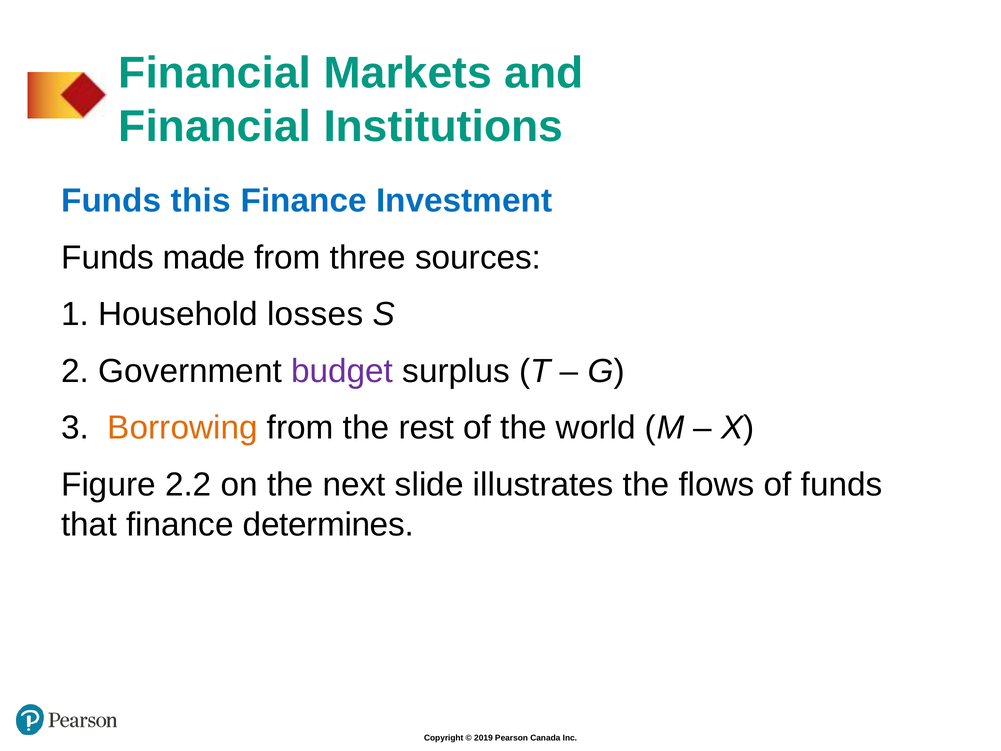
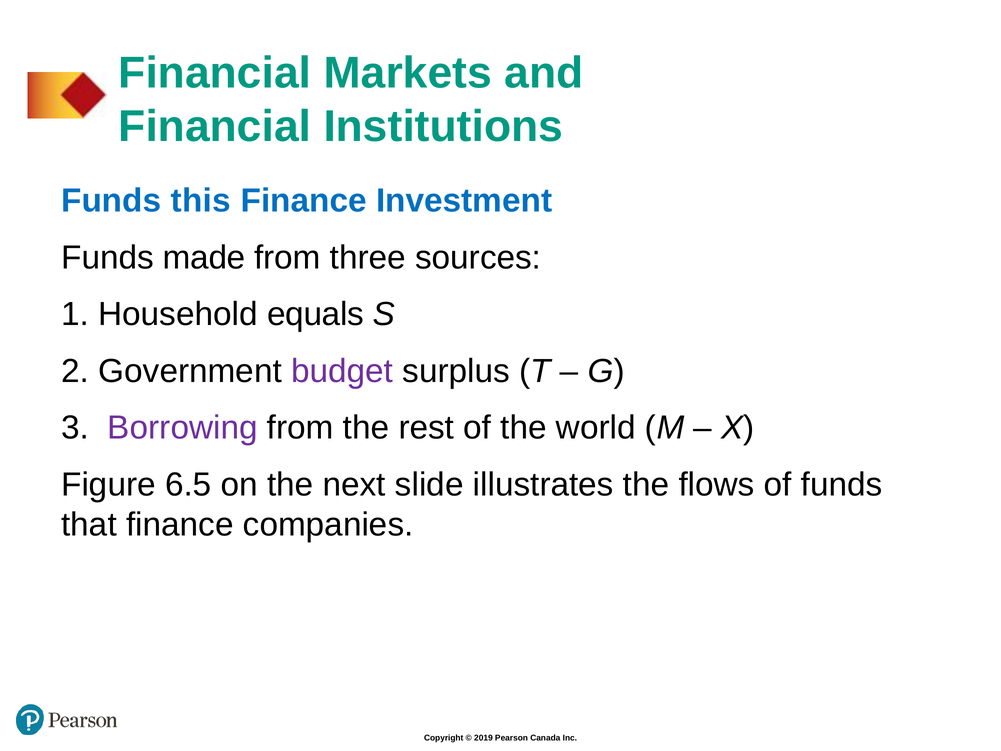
losses: losses -> equals (315, 314)
Borrowing colour: orange -> purple (183, 428)
2.2: 2.2 -> 6.5 (188, 485)
determines: determines -> companies (328, 525)
